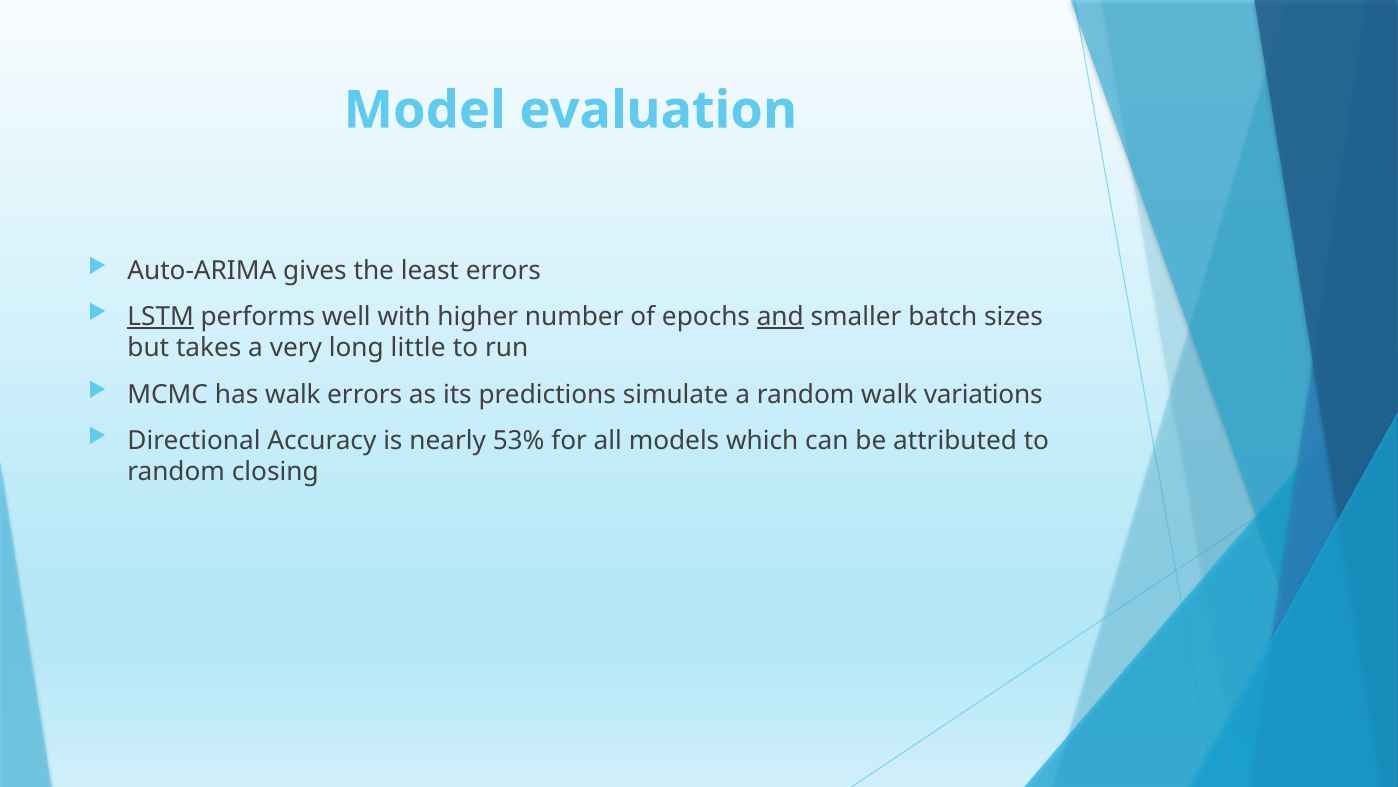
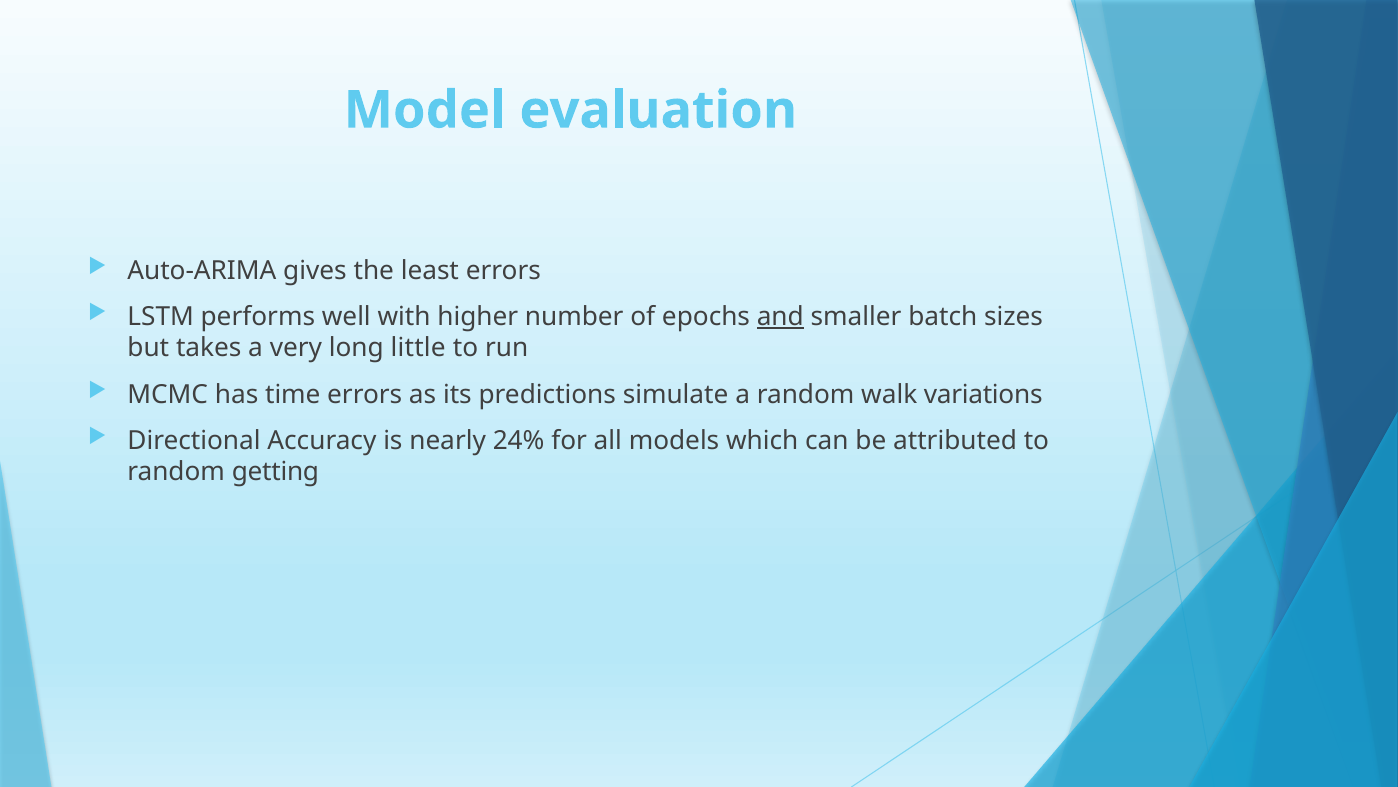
LSTM underline: present -> none (161, 317)
has walk: walk -> time (293, 394)
53%: 53% -> 24% (519, 440)
closing: closing -> getting (275, 472)
